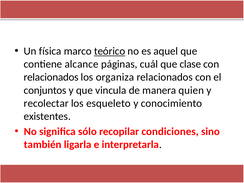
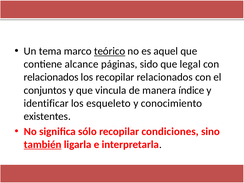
física: física -> tema (50, 51)
cuál: cuál -> sido (149, 64)
clase: clase -> legal (190, 64)
los organiza: organiza -> recopilar (115, 77)
quien: quien -> índice (191, 90)
recolectar: recolectar -> identificar (46, 103)
también underline: none -> present (43, 144)
